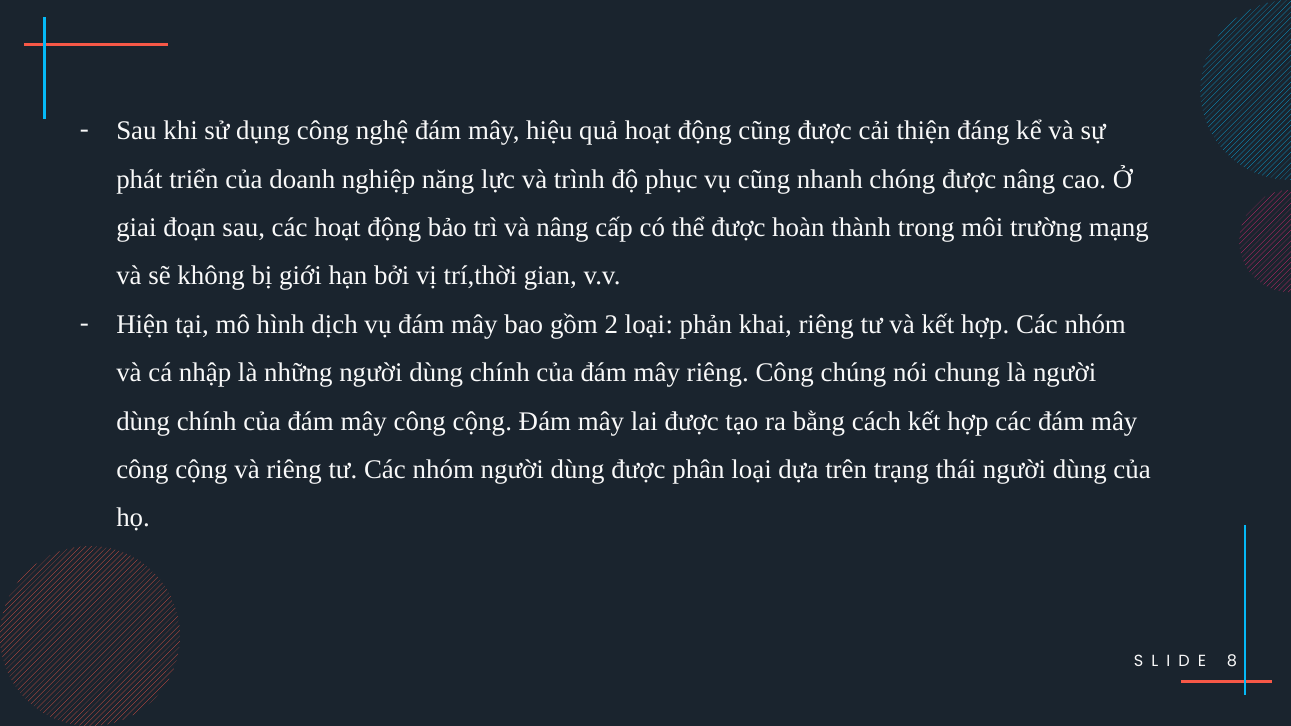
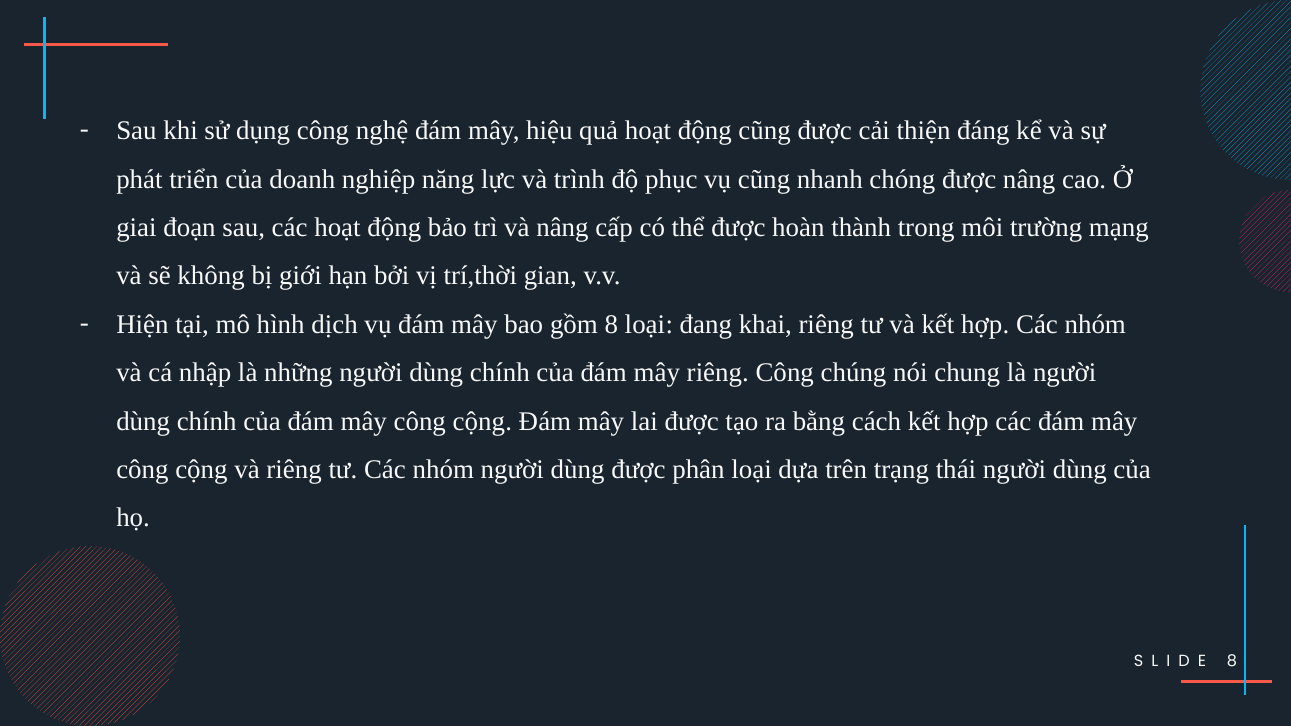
gồm 2: 2 -> 8 (611, 324)
phản: phản -> đang (706, 324)
